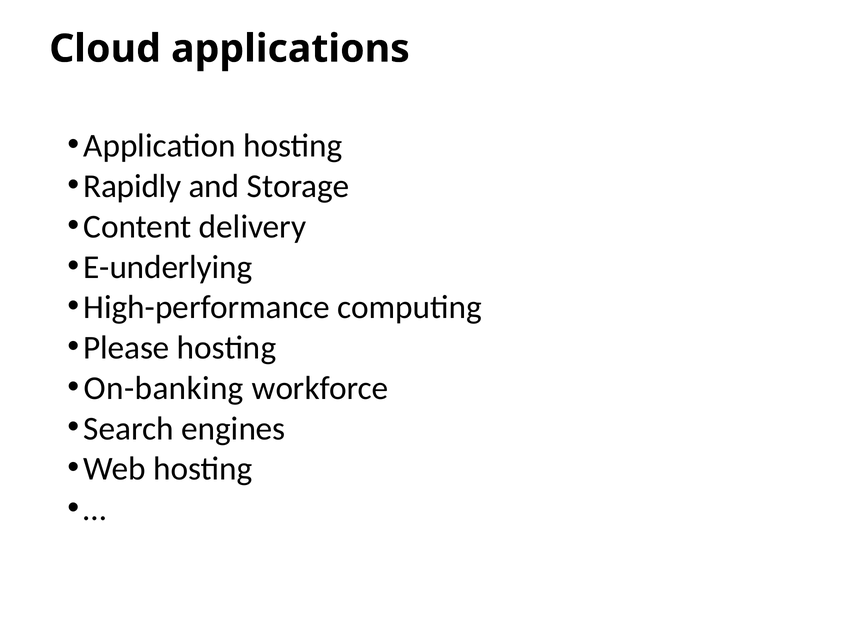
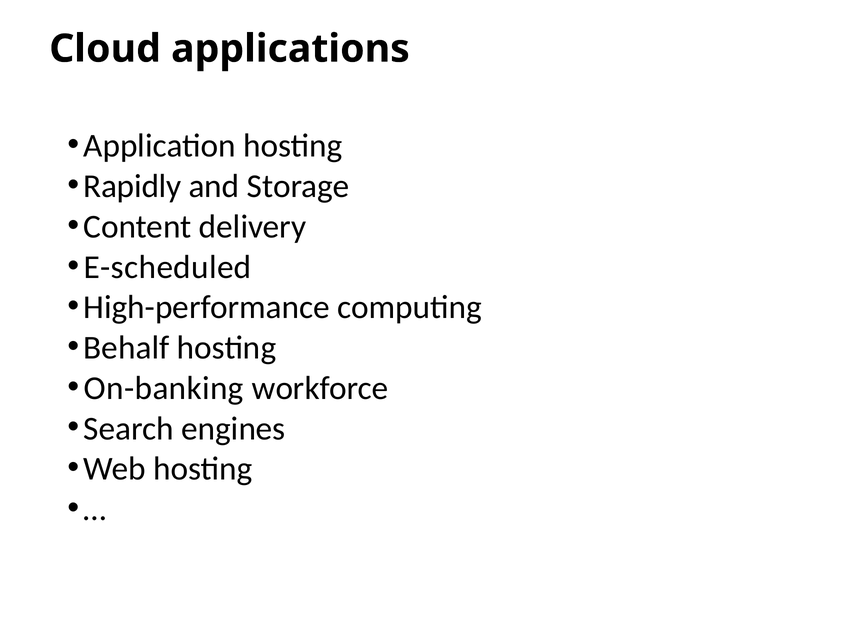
E-underlying: E-underlying -> E-scheduled (168, 267)
Please: Please -> Behalf (126, 348)
